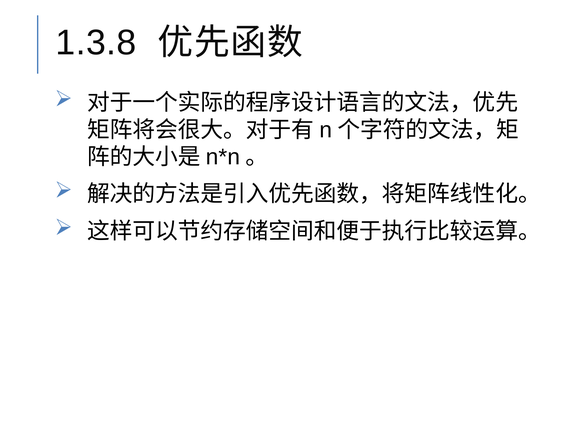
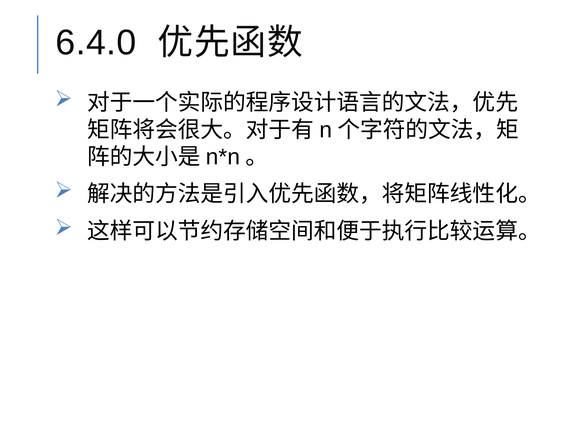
1.3.8: 1.3.8 -> 6.4.0 (96, 43)
